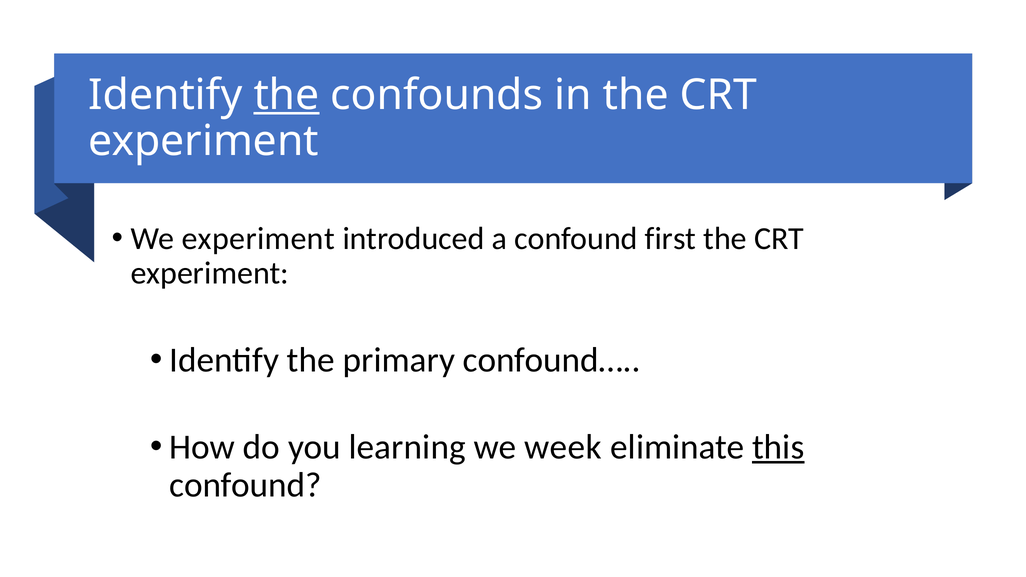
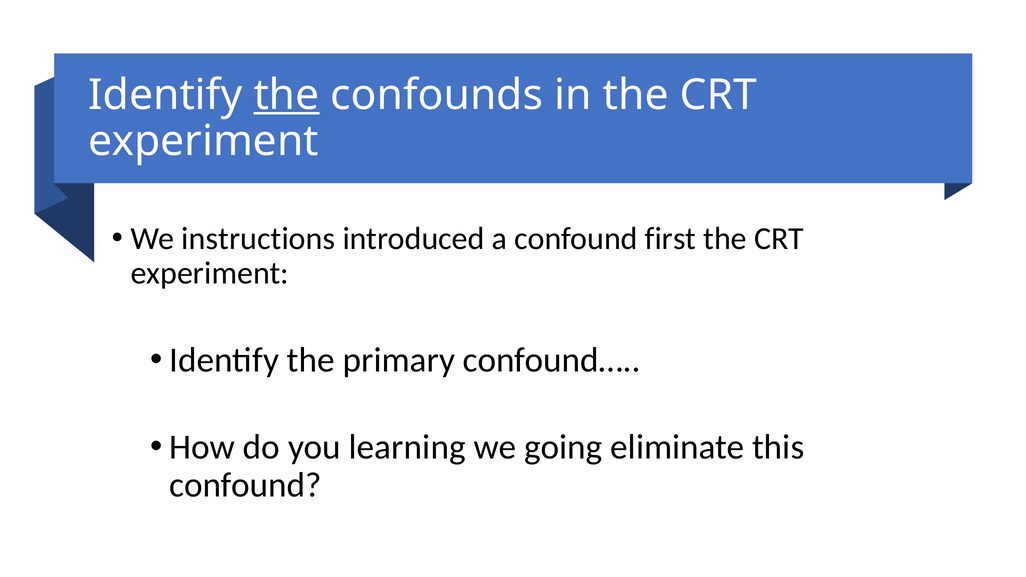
We experiment: experiment -> instructions (258, 239)
week: week -> going (563, 447)
this underline: present -> none (778, 447)
